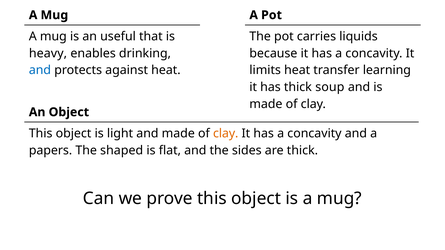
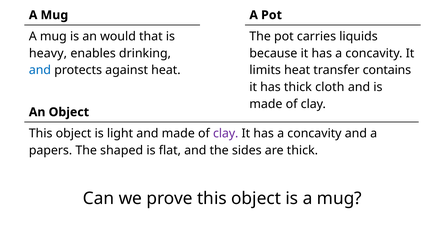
useful: useful -> would (118, 36)
learning: learning -> contains (387, 70)
soup: soup -> cloth (330, 87)
clay colour: orange -> purple (226, 134)
